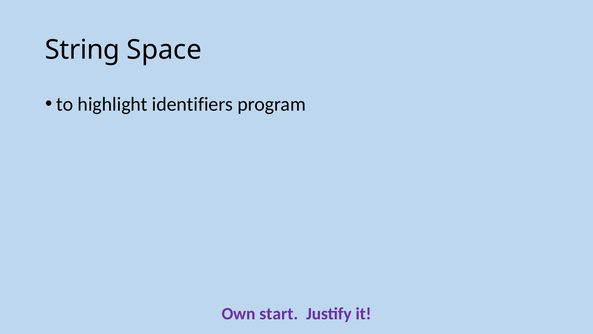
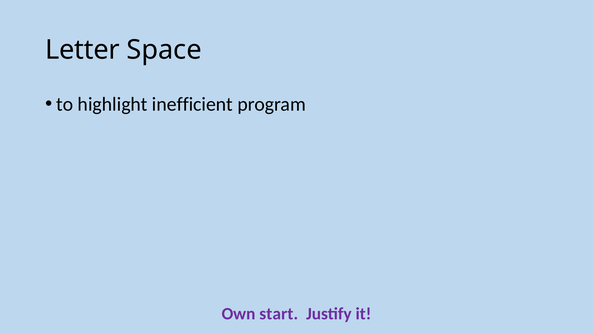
String: String -> Letter (82, 50)
identifiers: identifiers -> inefficient (192, 104)
